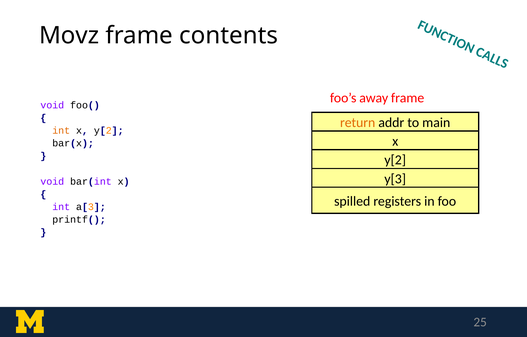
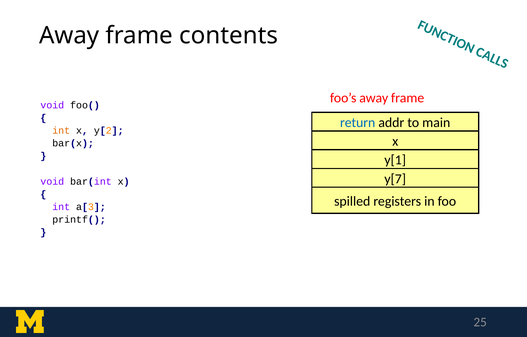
Movz: Movz -> Away (69, 35)
return colour: orange -> blue (358, 123)
y[2: y[2 -> y[1 (395, 160)
y[3: y[3 -> y[7 (395, 179)
